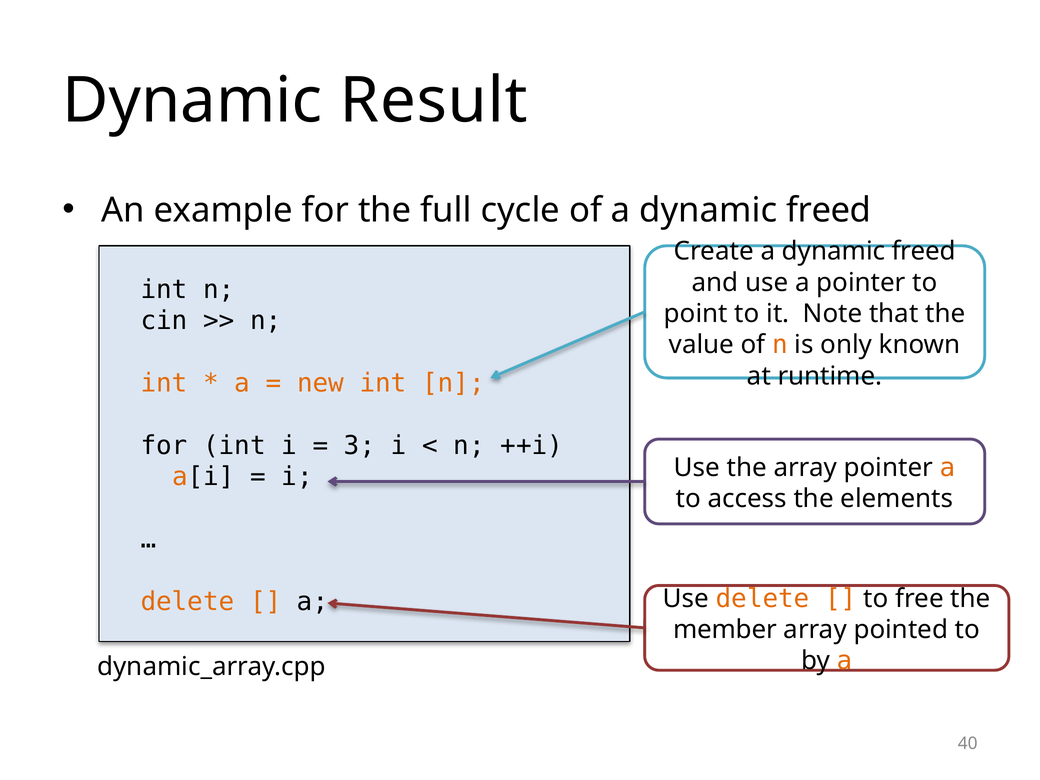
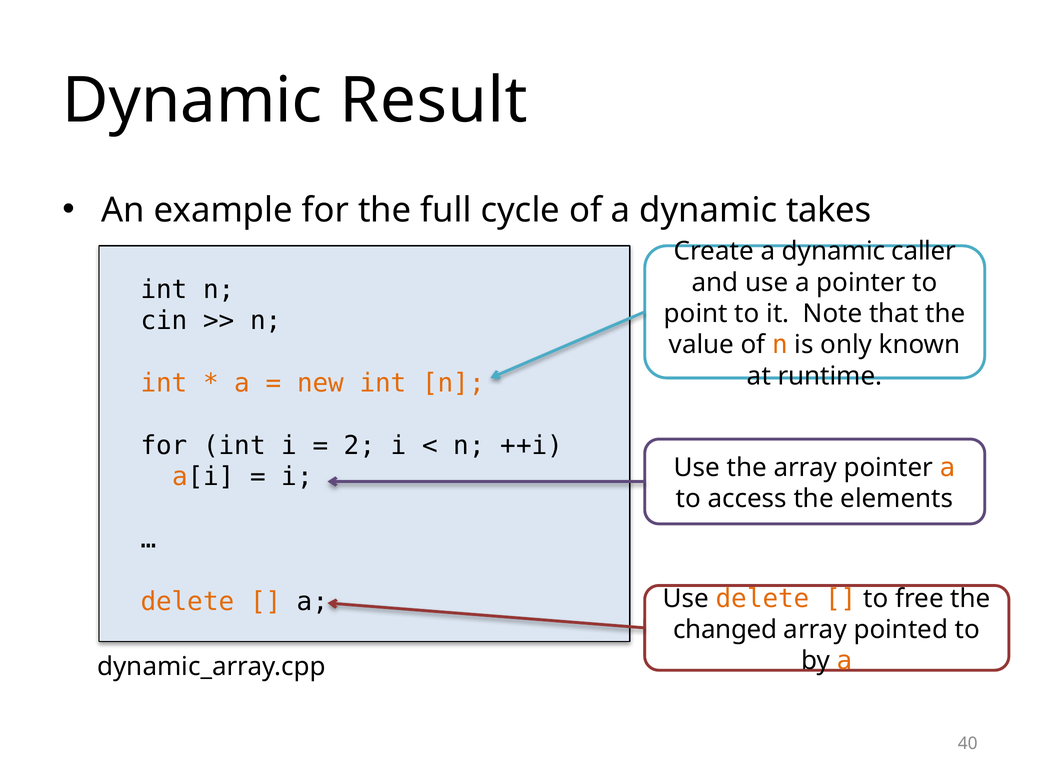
of a dynamic freed: freed -> takes (829, 210)
Create a dynamic freed: freed -> caller (924, 251)
3: 3 -> 2 (360, 445)
member: member -> changed (725, 630)
